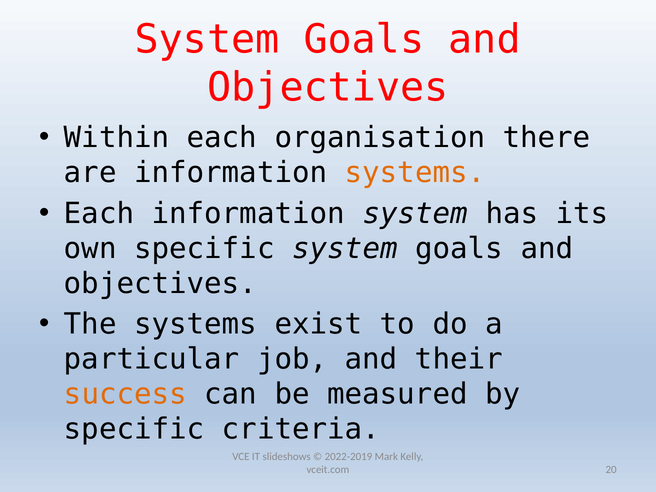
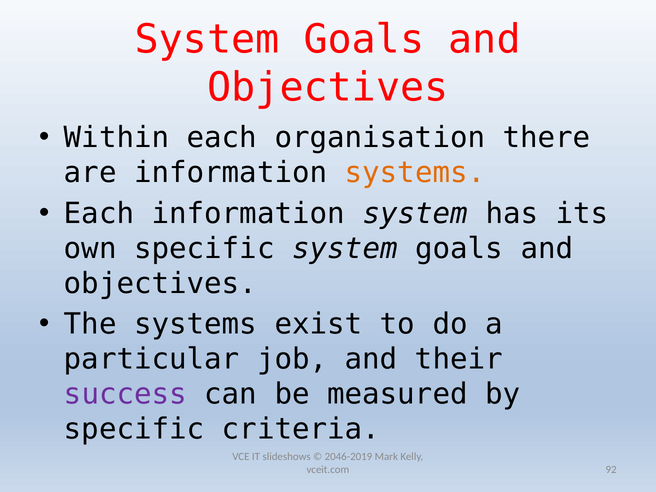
success colour: orange -> purple (125, 394)
2022-2019: 2022-2019 -> 2046-2019 (348, 457)
20: 20 -> 92 (611, 470)
